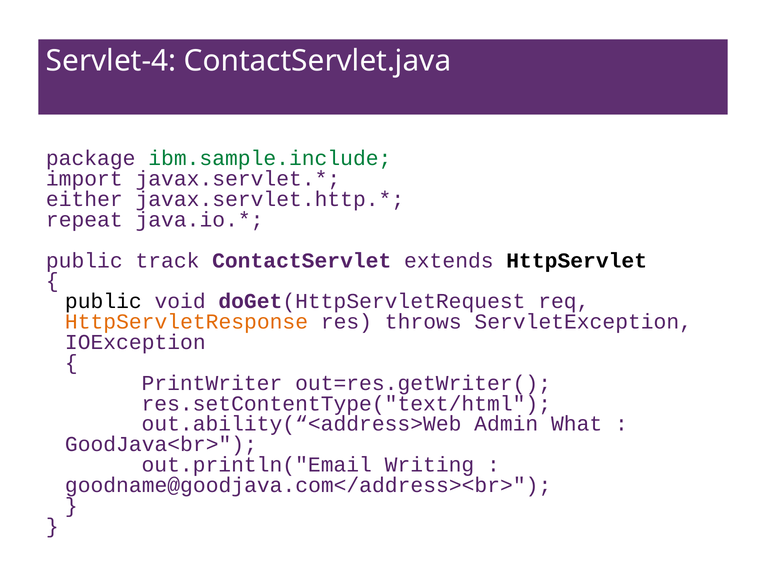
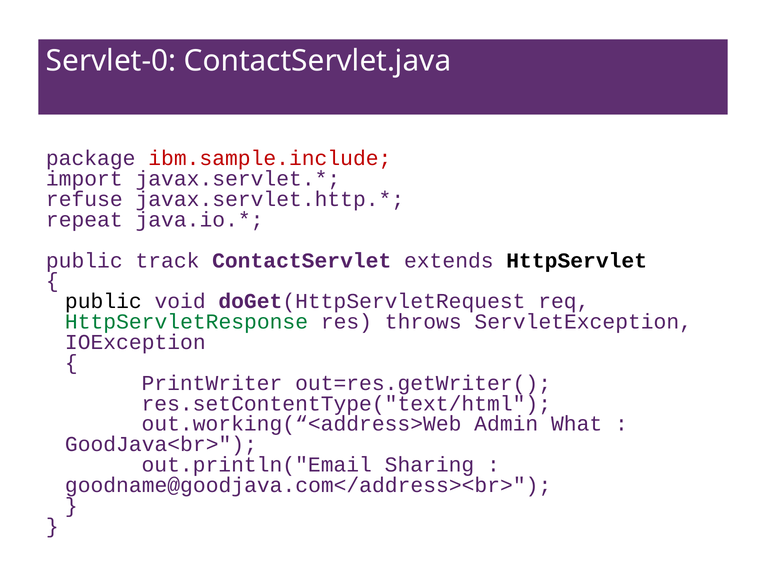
Servlet-4: Servlet-4 -> Servlet-0 (111, 61)
ibm.sample.include colour: green -> red (270, 159)
either: either -> refuse (84, 199)
HttpServletResponse colour: orange -> green (187, 322)
out.ability(“<address>Web: out.ability(“<address>Web -> out.working(“<address>Web (302, 424)
Writing: Writing -> Sharing (429, 465)
